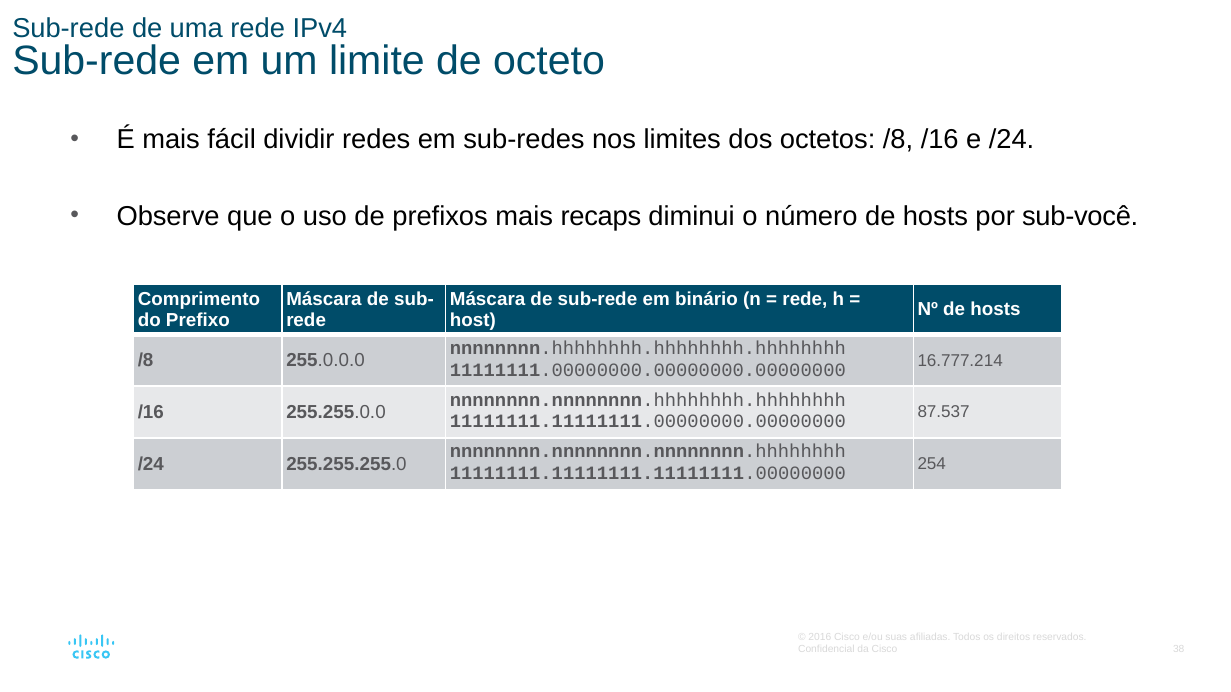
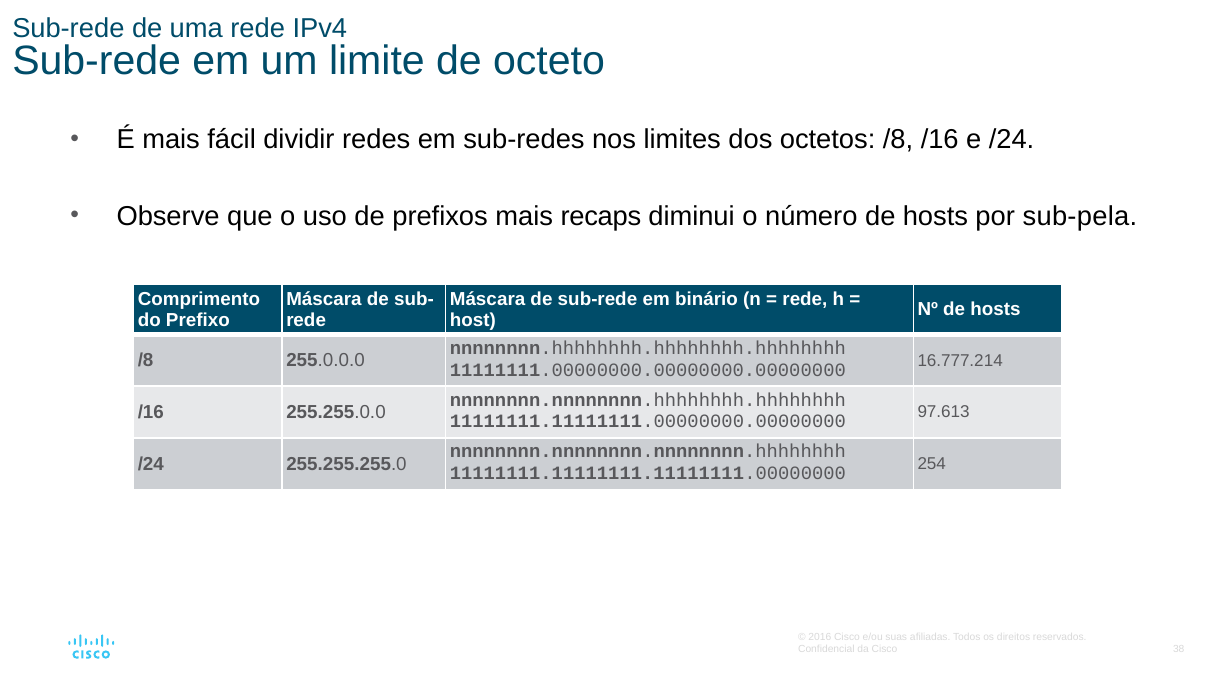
sub-você: sub-você -> sub-pela (1080, 216)
87.537: 87.537 -> 97.613 (944, 412)
